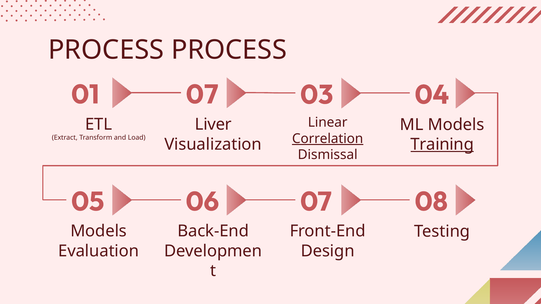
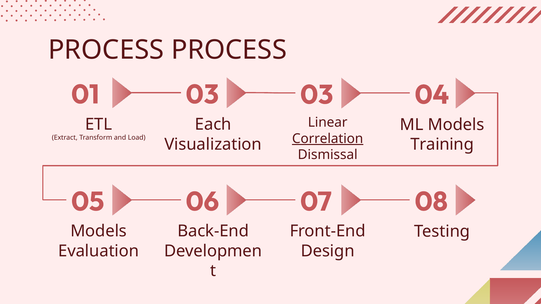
01 07: 07 -> 03 (202, 95)
Liver: Liver -> Each (213, 125)
Training underline: present -> none (442, 145)
